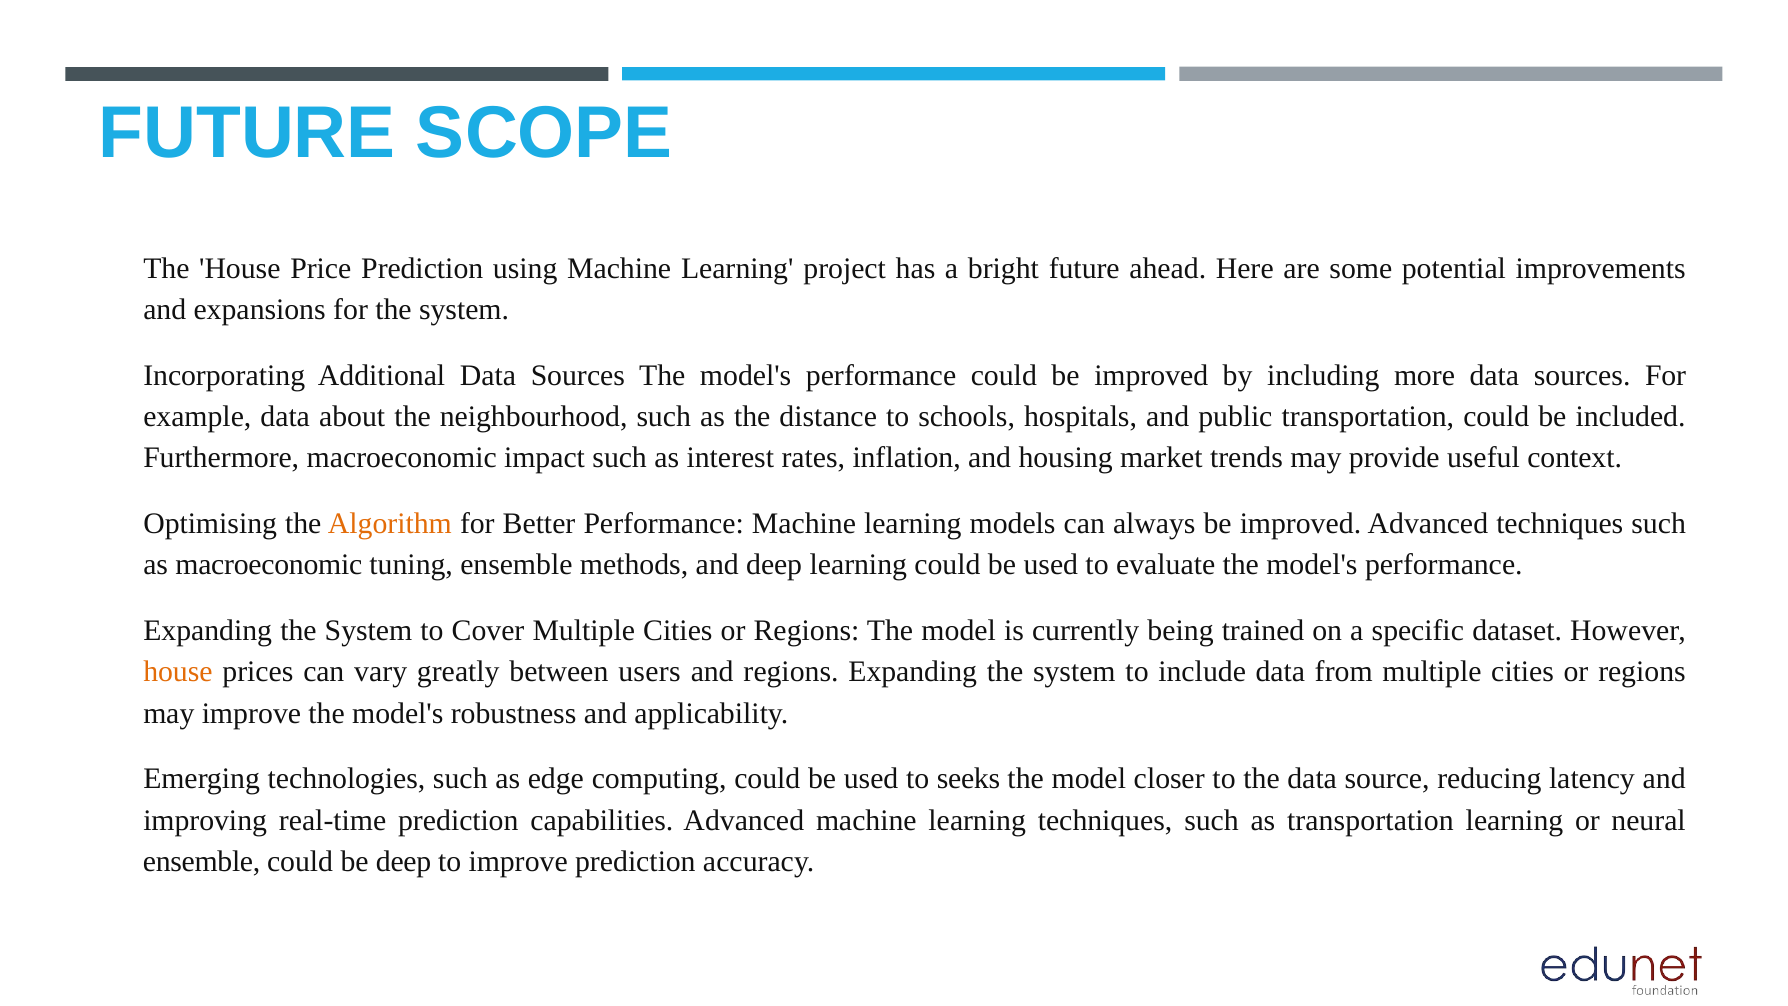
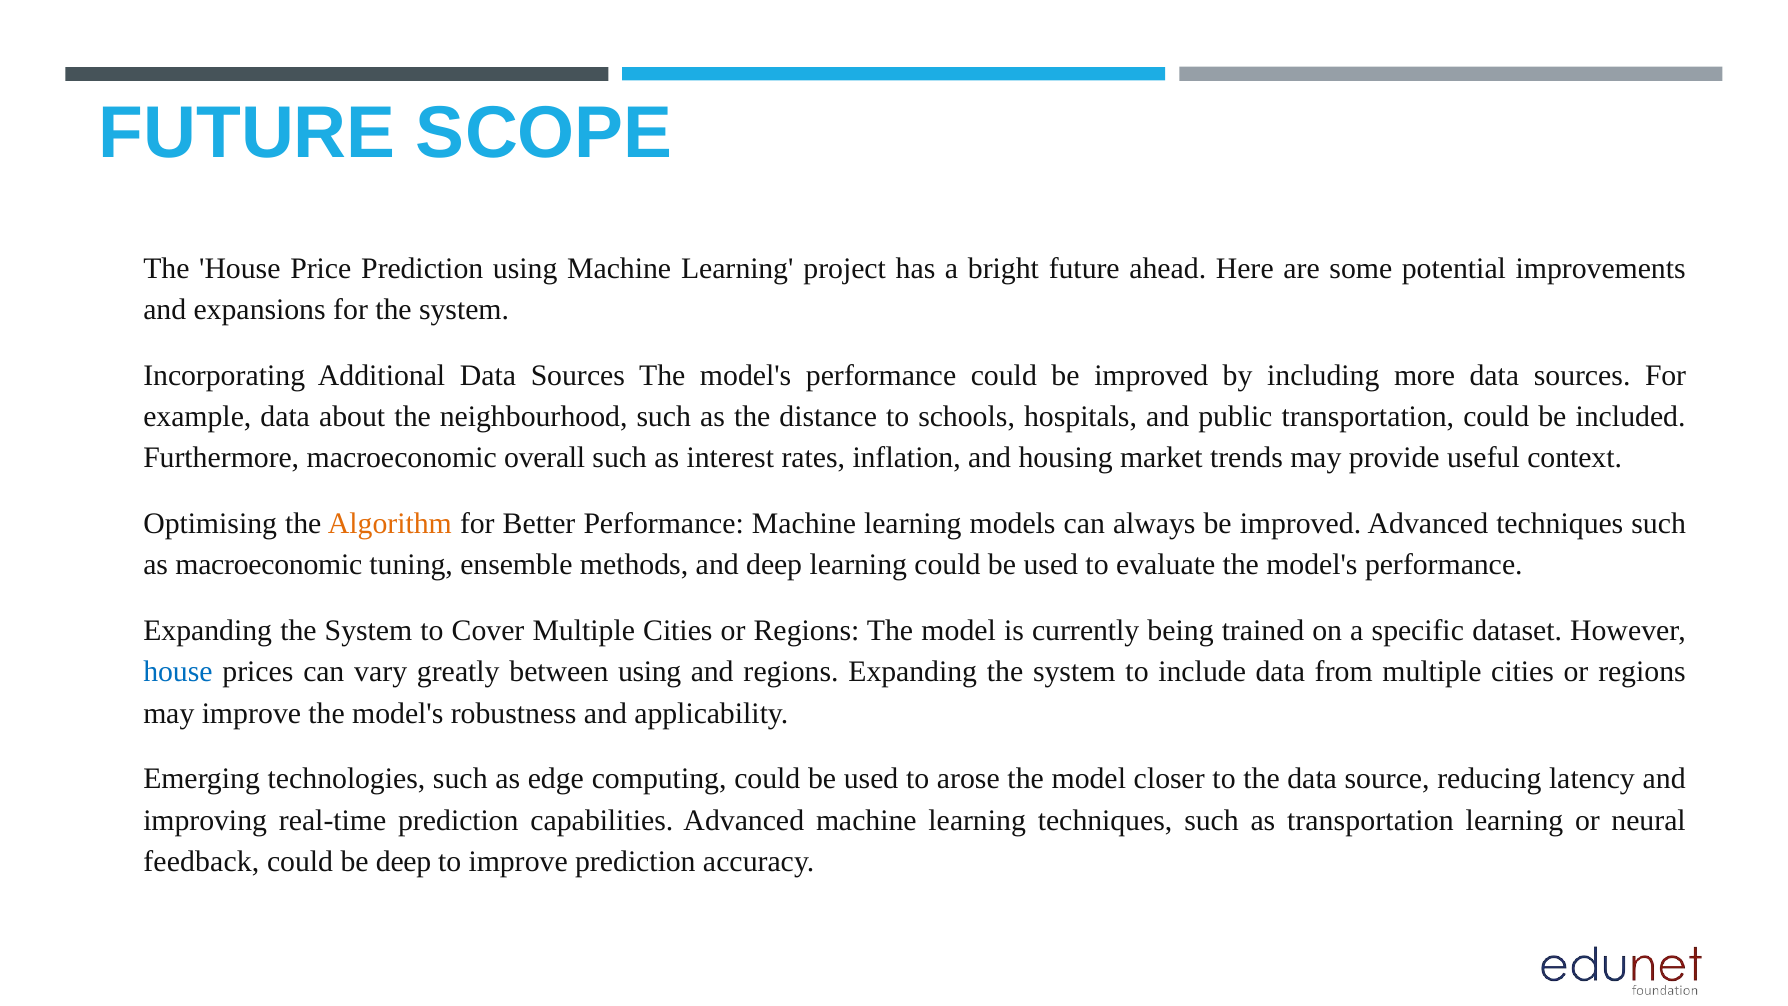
impact: impact -> overall (545, 458)
house colour: orange -> blue (178, 672)
between users: users -> using (650, 672)
seeks: seeks -> arose (968, 779)
ensemble: ensemble -> feedback (201, 861)
